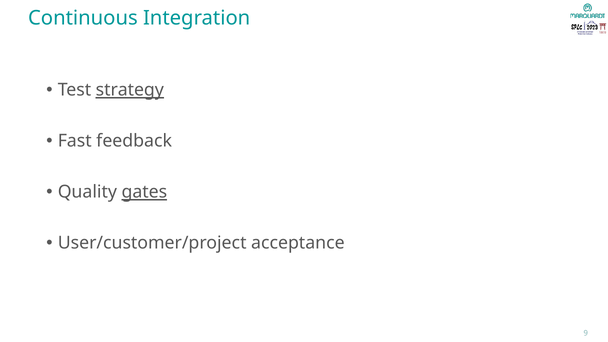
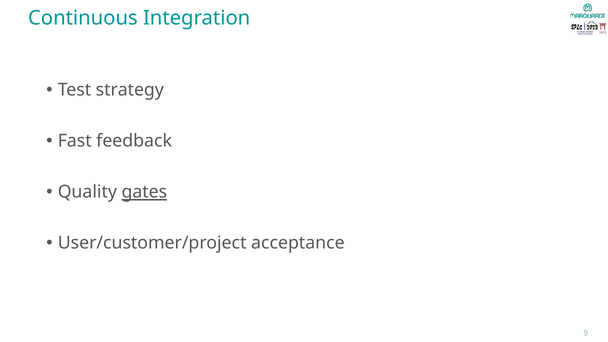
strategy underline: present -> none (130, 90)
